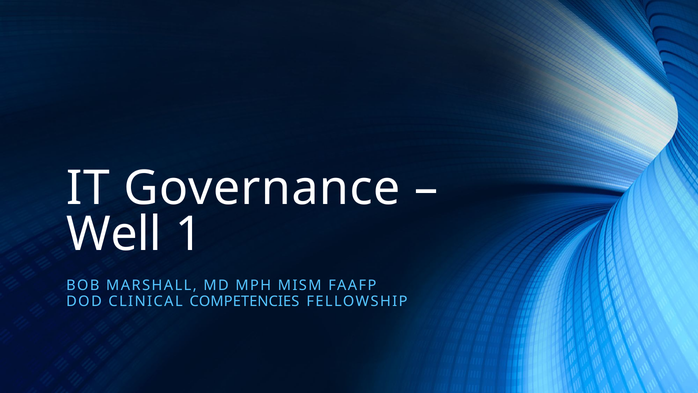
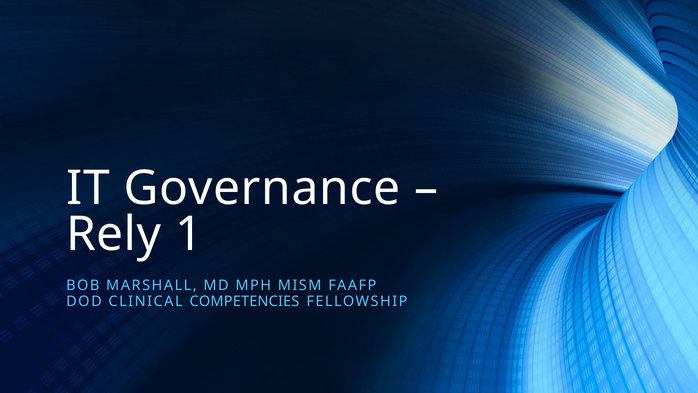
Well: Well -> Rely (114, 234)
